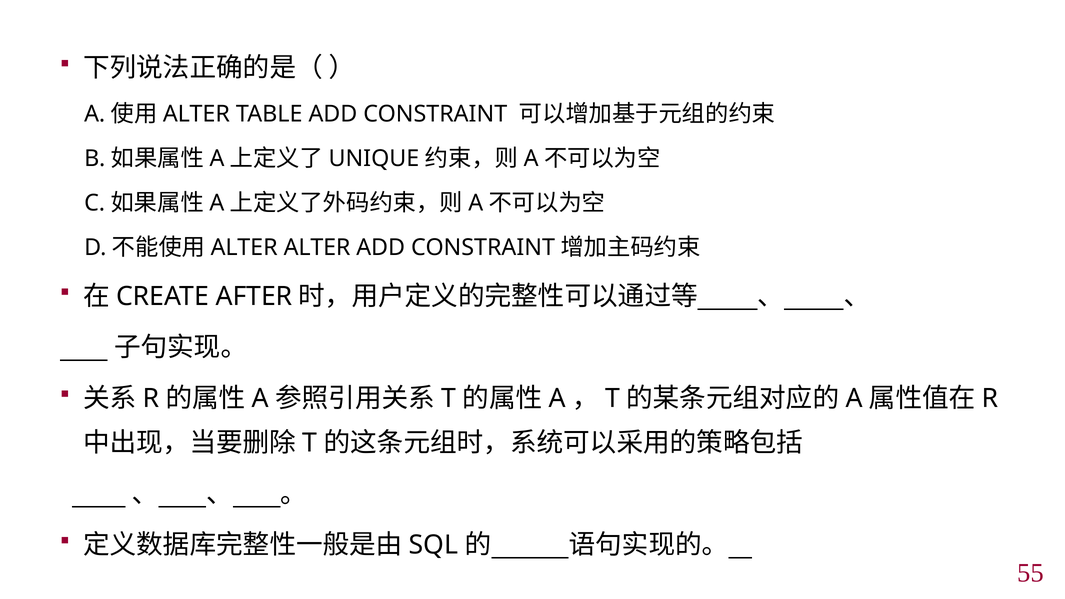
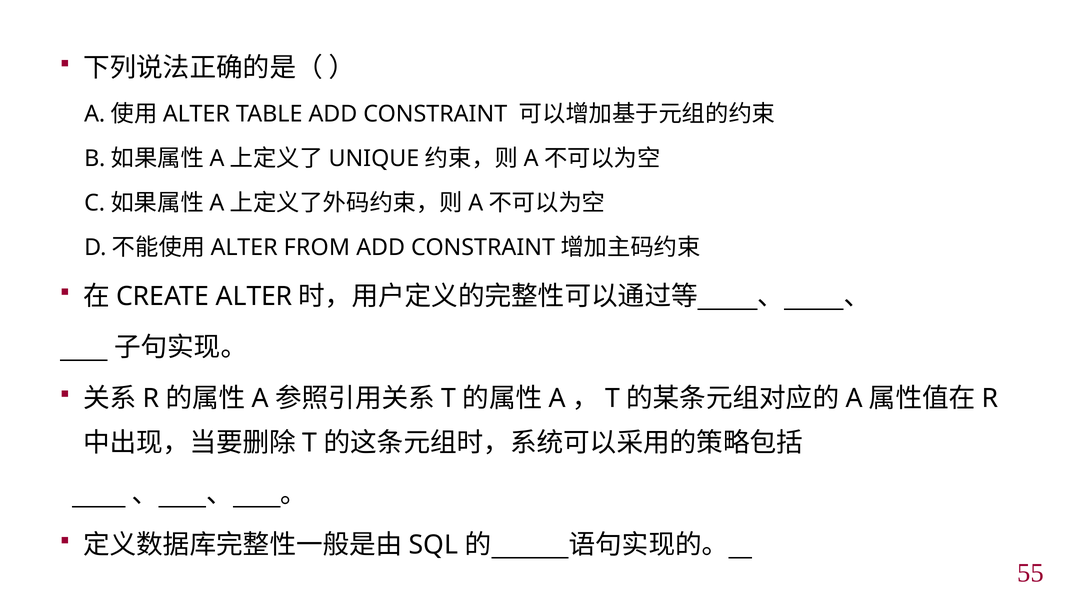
ALTER: ALTER -> FROM (317, 247)
AFTER: AFTER -> ALTER (254, 297)
